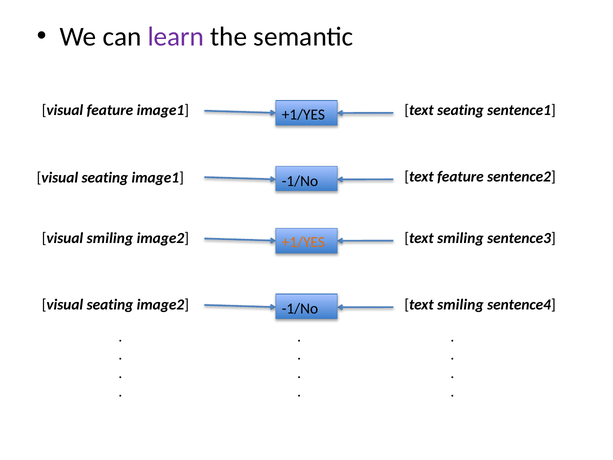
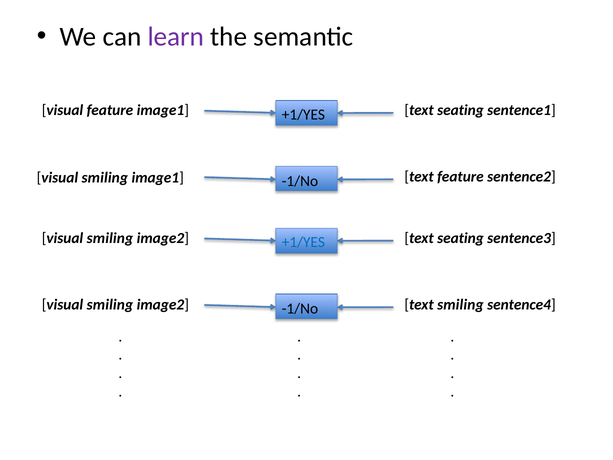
seating: seating -> smiling (105, 178)
smiling: smiling -> seating (460, 238)
+1/YES colour: orange -> blue (303, 242)
seating: seating -> smiling (110, 304)
